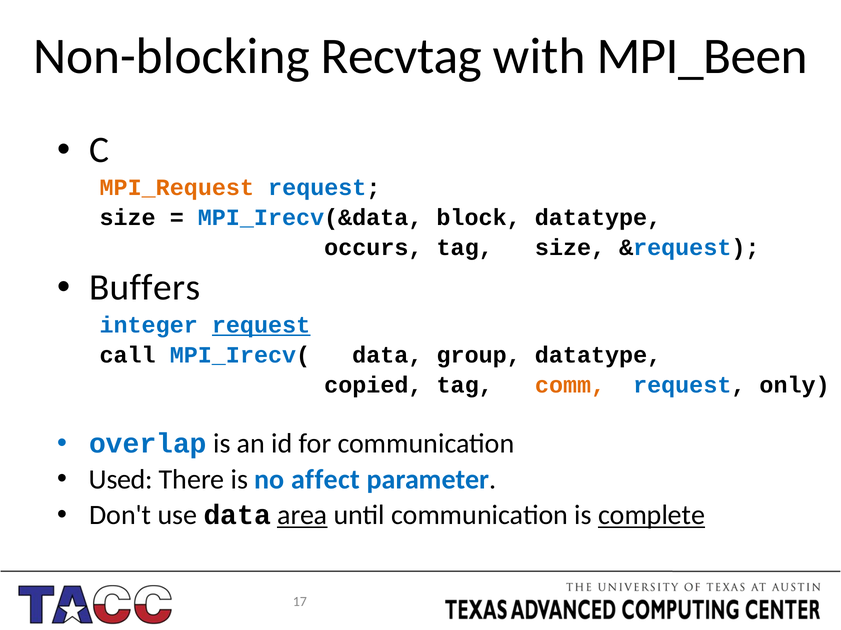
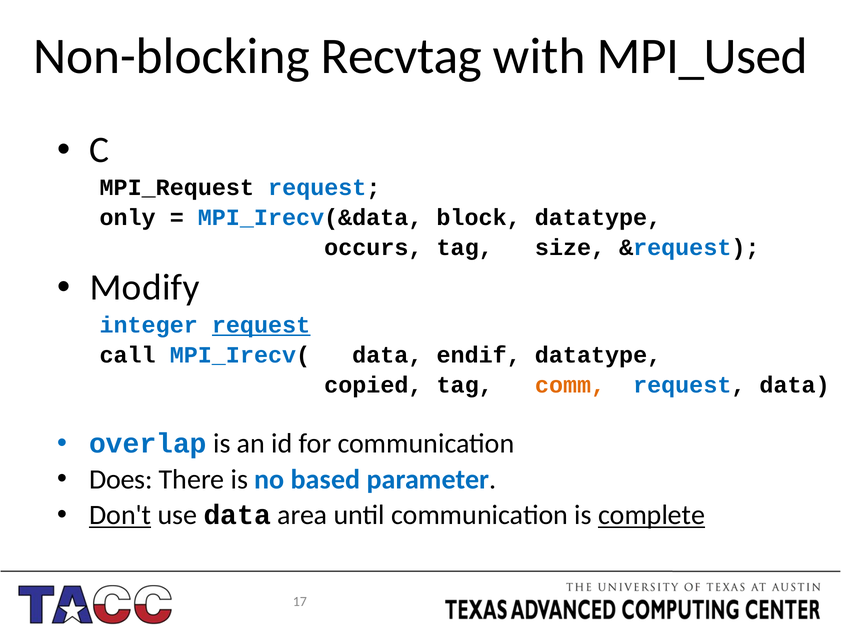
MPI_Been: MPI_Been -> MPI_Used (702, 56)
MPI_Request colour: orange -> black (177, 188)
size: size -> only (128, 218)
Buffers: Buffers -> Modify (145, 288)
group: group -> endif (479, 356)
request only: only -> data (795, 385)
Used: Used -> Does (121, 480)
affect: affect -> based (326, 480)
Don't underline: none -> present (120, 516)
area underline: present -> none (302, 516)
